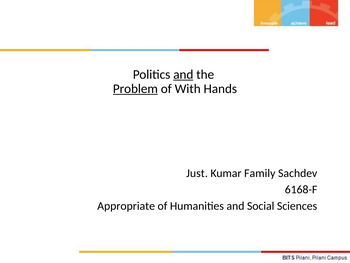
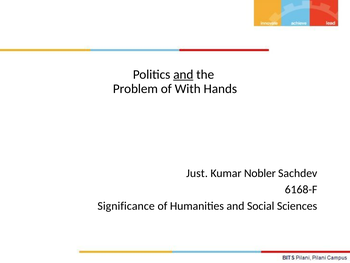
Problem underline: present -> none (135, 88)
Family: Family -> Nobler (260, 173)
Appropriate: Appropriate -> Significance (126, 206)
